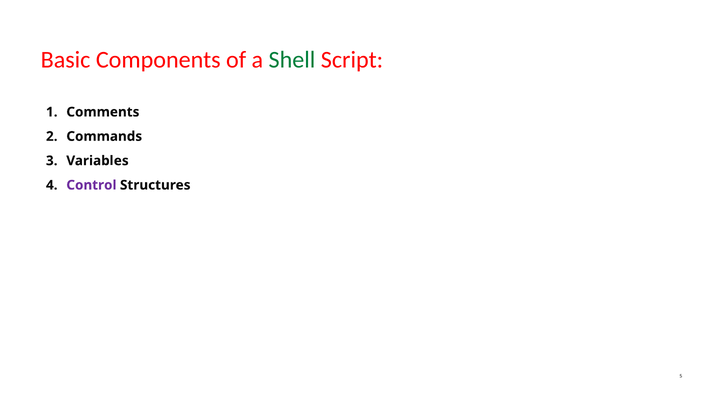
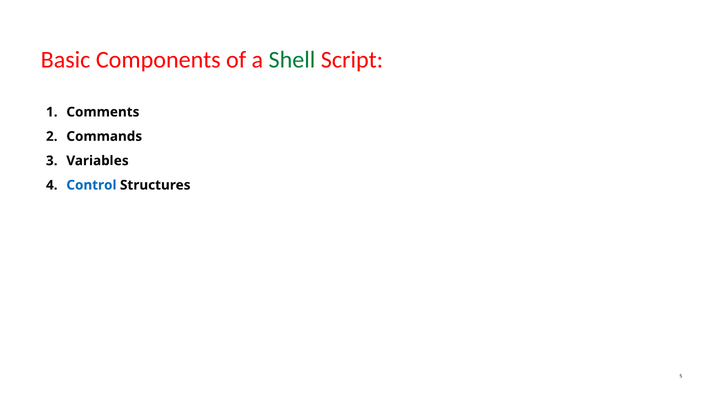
Control colour: purple -> blue (91, 185)
